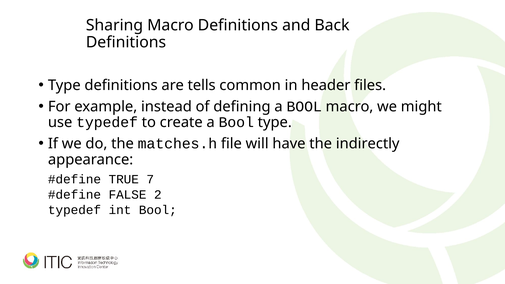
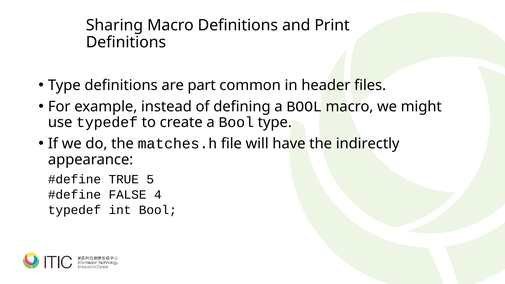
Back: Back -> Print (332, 25)
tells: tells -> part (202, 85)
7: 7 -> 5 (150, 179)
2: 2 -> 4 (158, 195)
